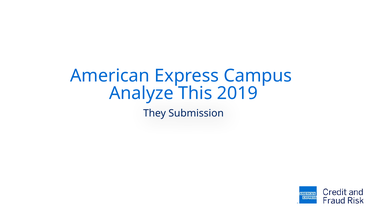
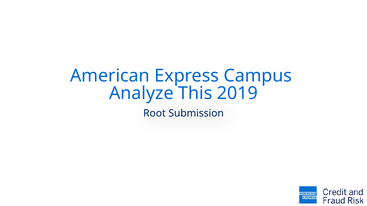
They: They -> Root (154, 113)
